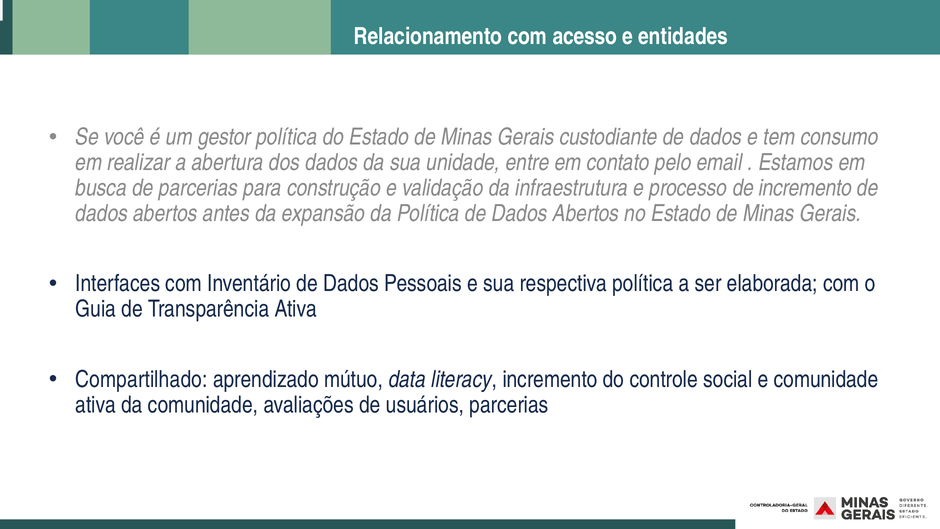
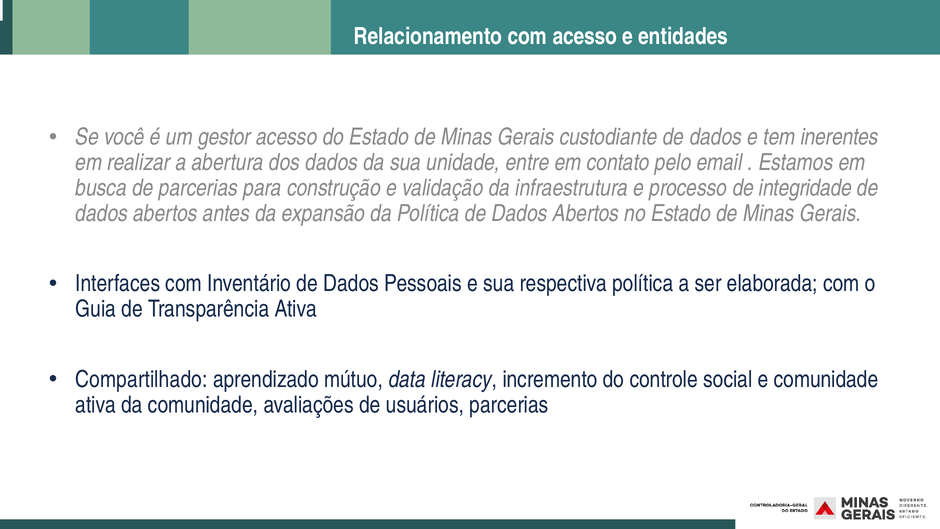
gestor política: política -> acesso (287, 137)
consumo: consumo -> inerentes (840, 137)
de incremento: incremento -> integridade (805, 188)
